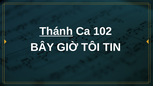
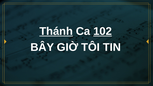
102 underline: none -> present (103, 31)
